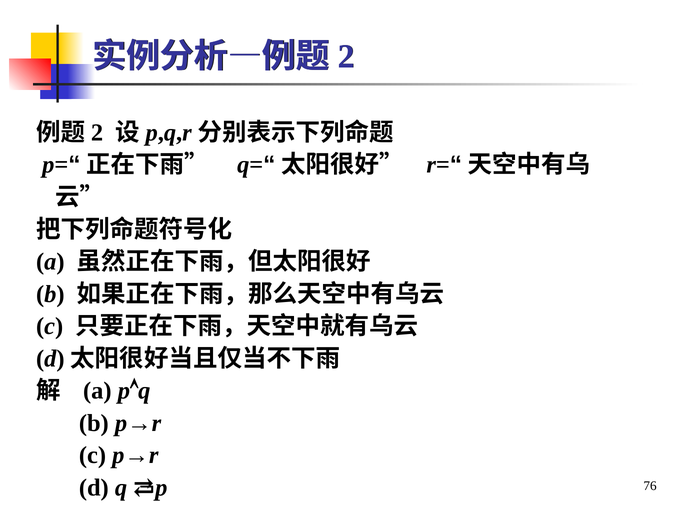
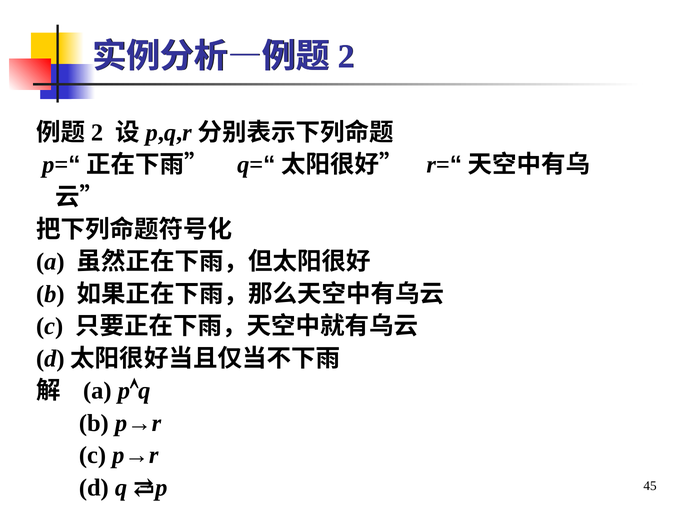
76: 76 -> 45 (650, 486)
